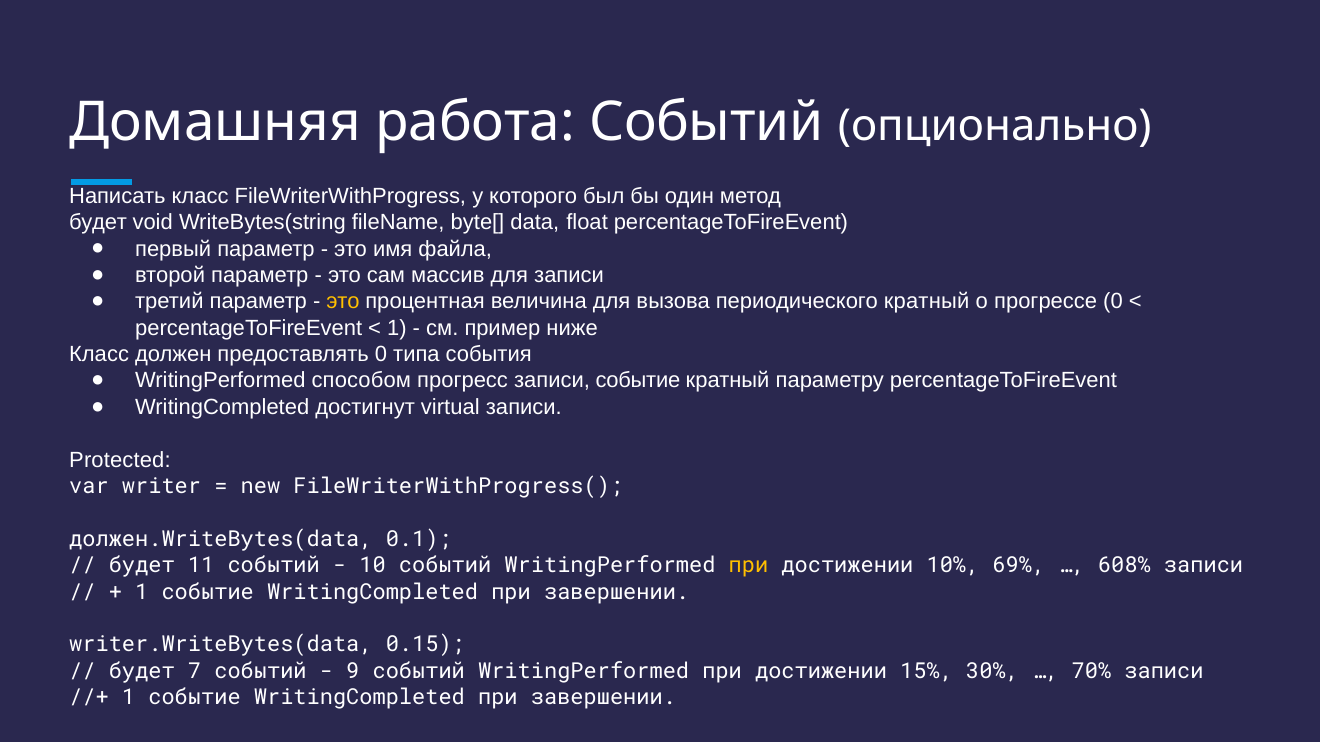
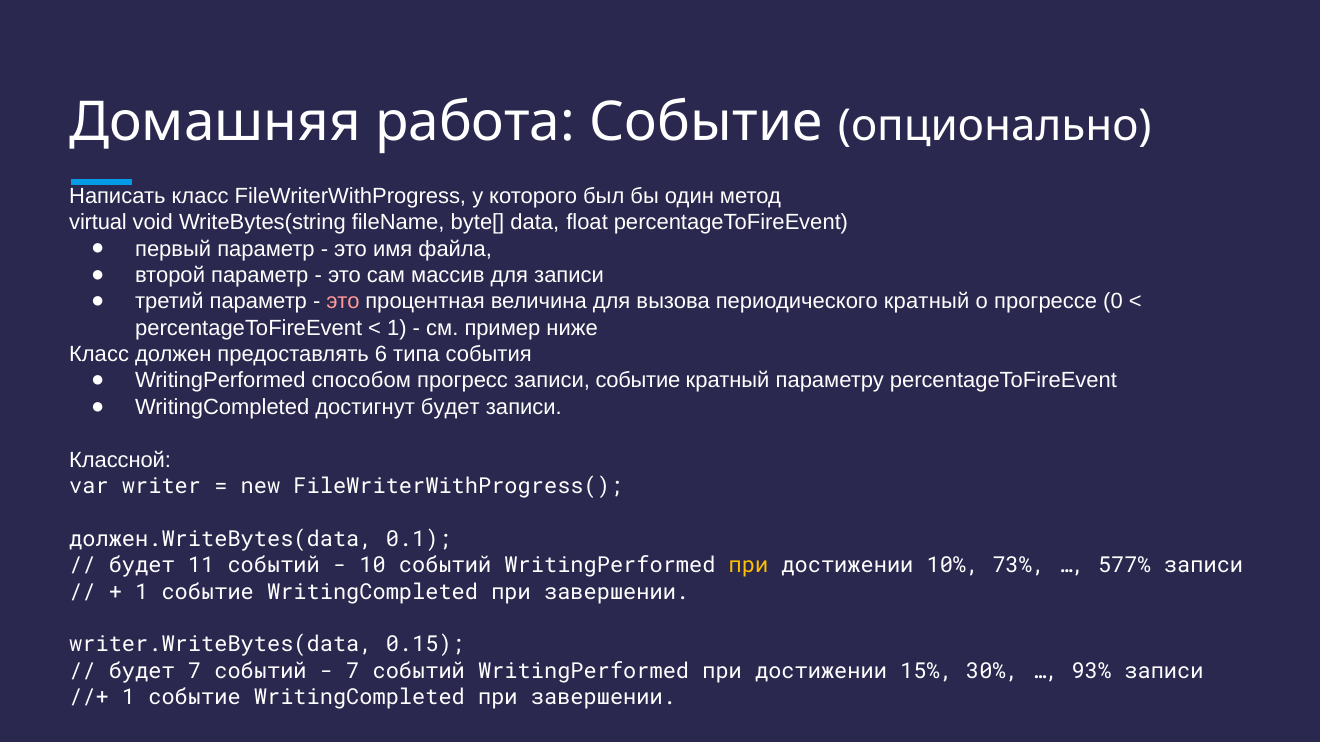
работа Событий: Событий -> Событие (706, 123)
будет: будет -> virtual (98, 223)
это colour: yellow -> pink (343, 302)
предоставлять 0: 0 -> 6 (381, 355)
достигнут virtual: virtual -> будет (450, 407)
Protected: Protected -> Классной (120, 460)
69%: 69% -> 73% (1019, 566)
608%: 608% -> 577% (1124, 566)
9: 9 -> 7 (353, 671)
70%: 70% -> 93% (1091, 671)
